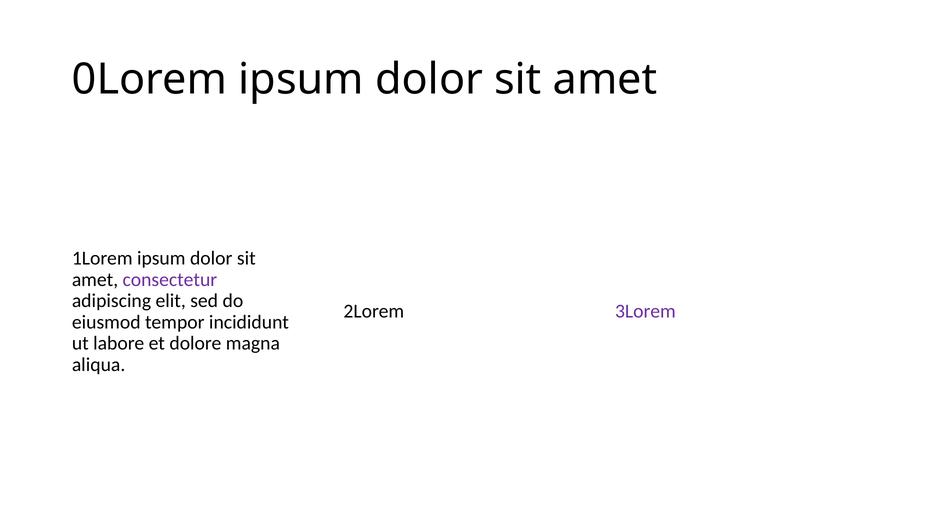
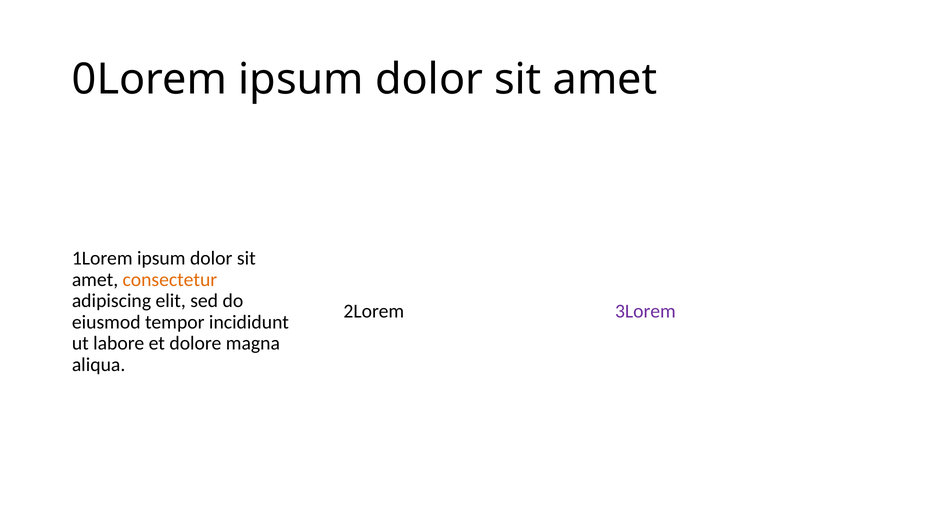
consectetur colour: purple -> orange (170, 279)
